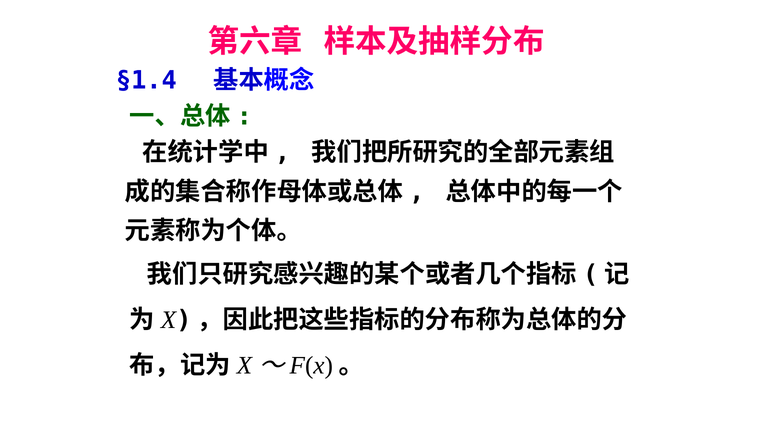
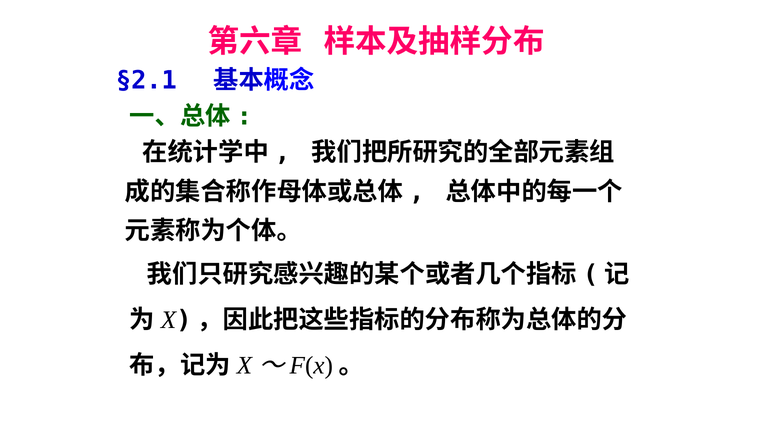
§1.4: §1.4 -> §2.1 (146, 81)
